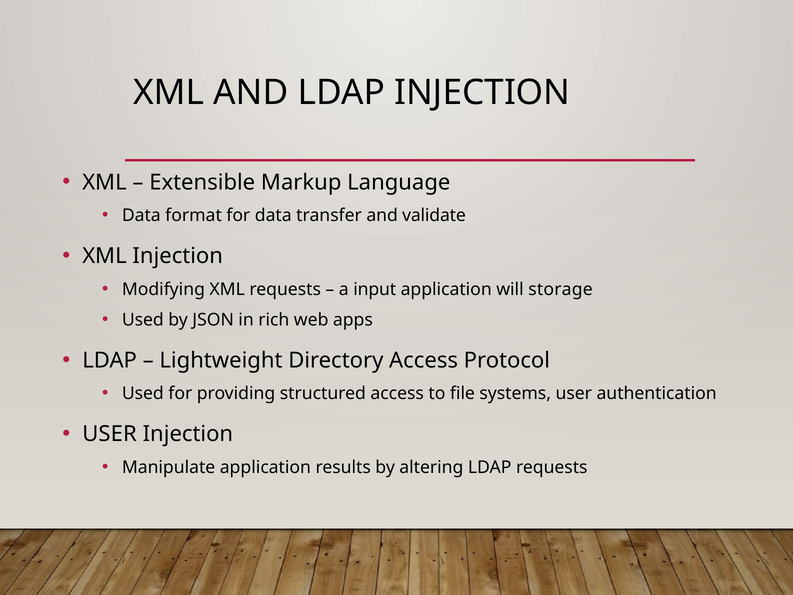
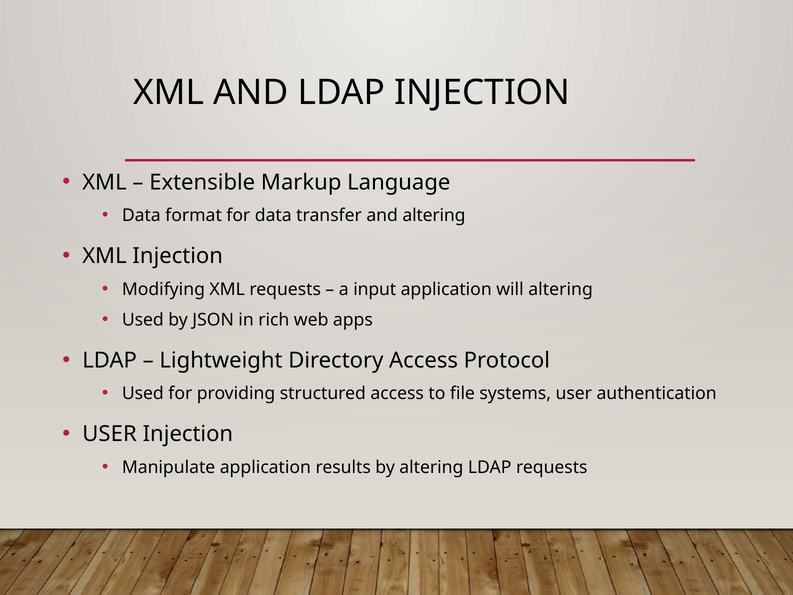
and validate: validate -> altering (434, 216)
will storage: storage -> altering (561, 289)
